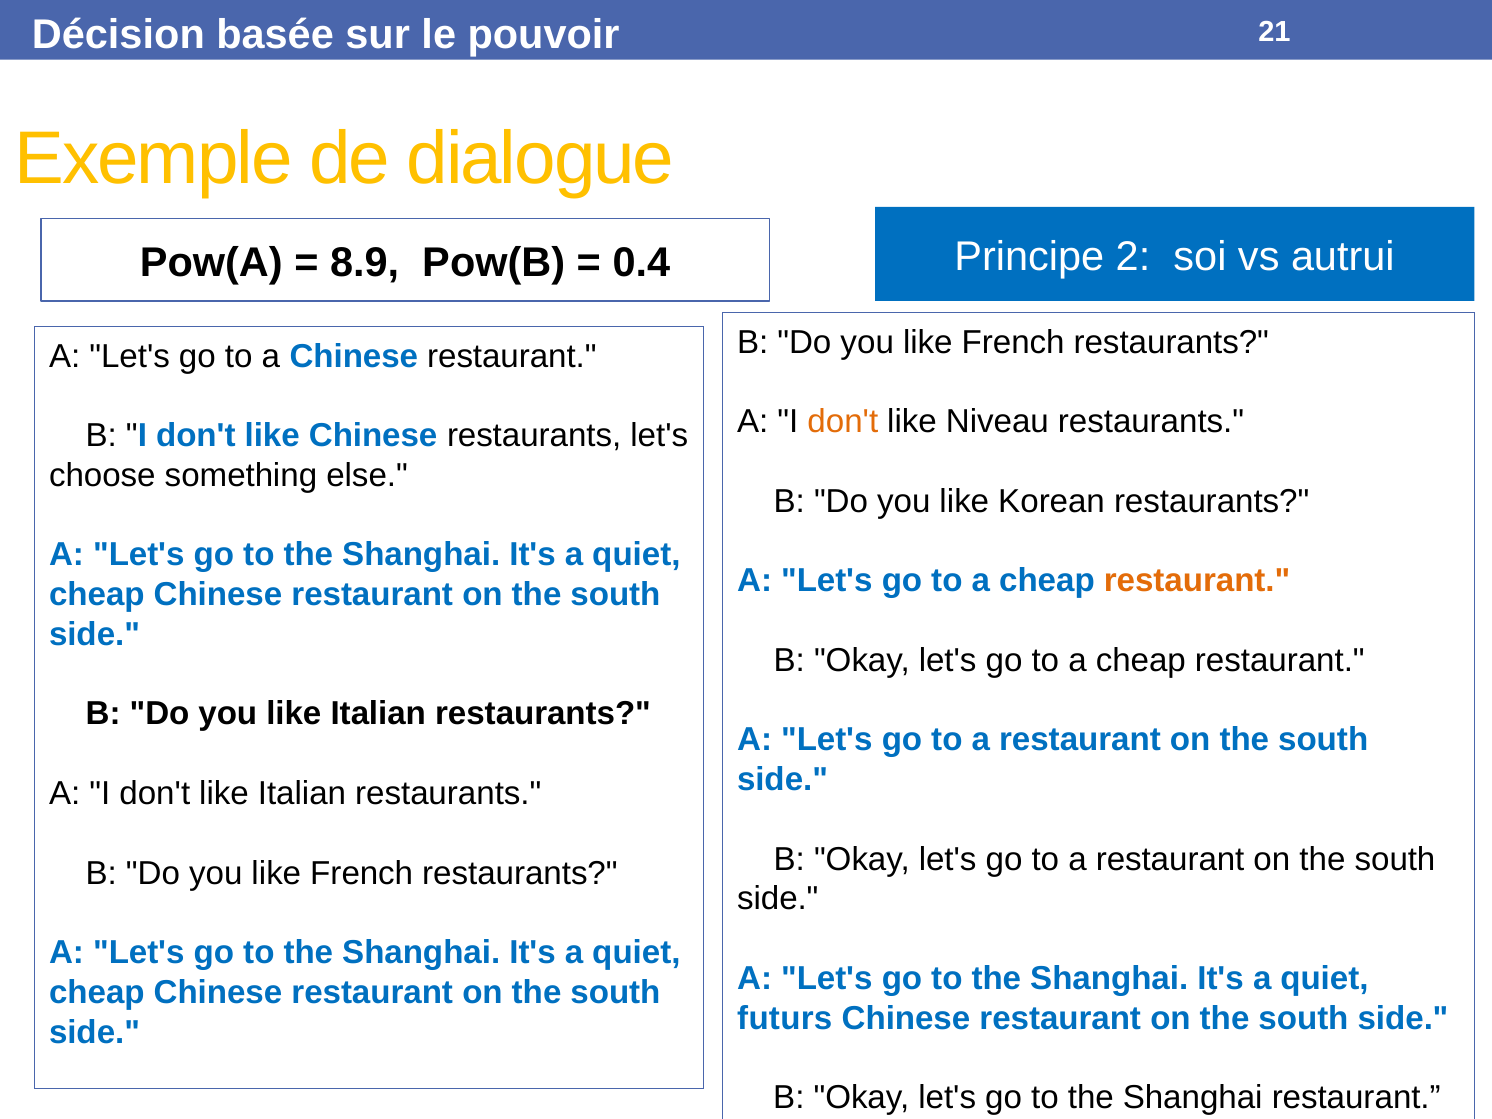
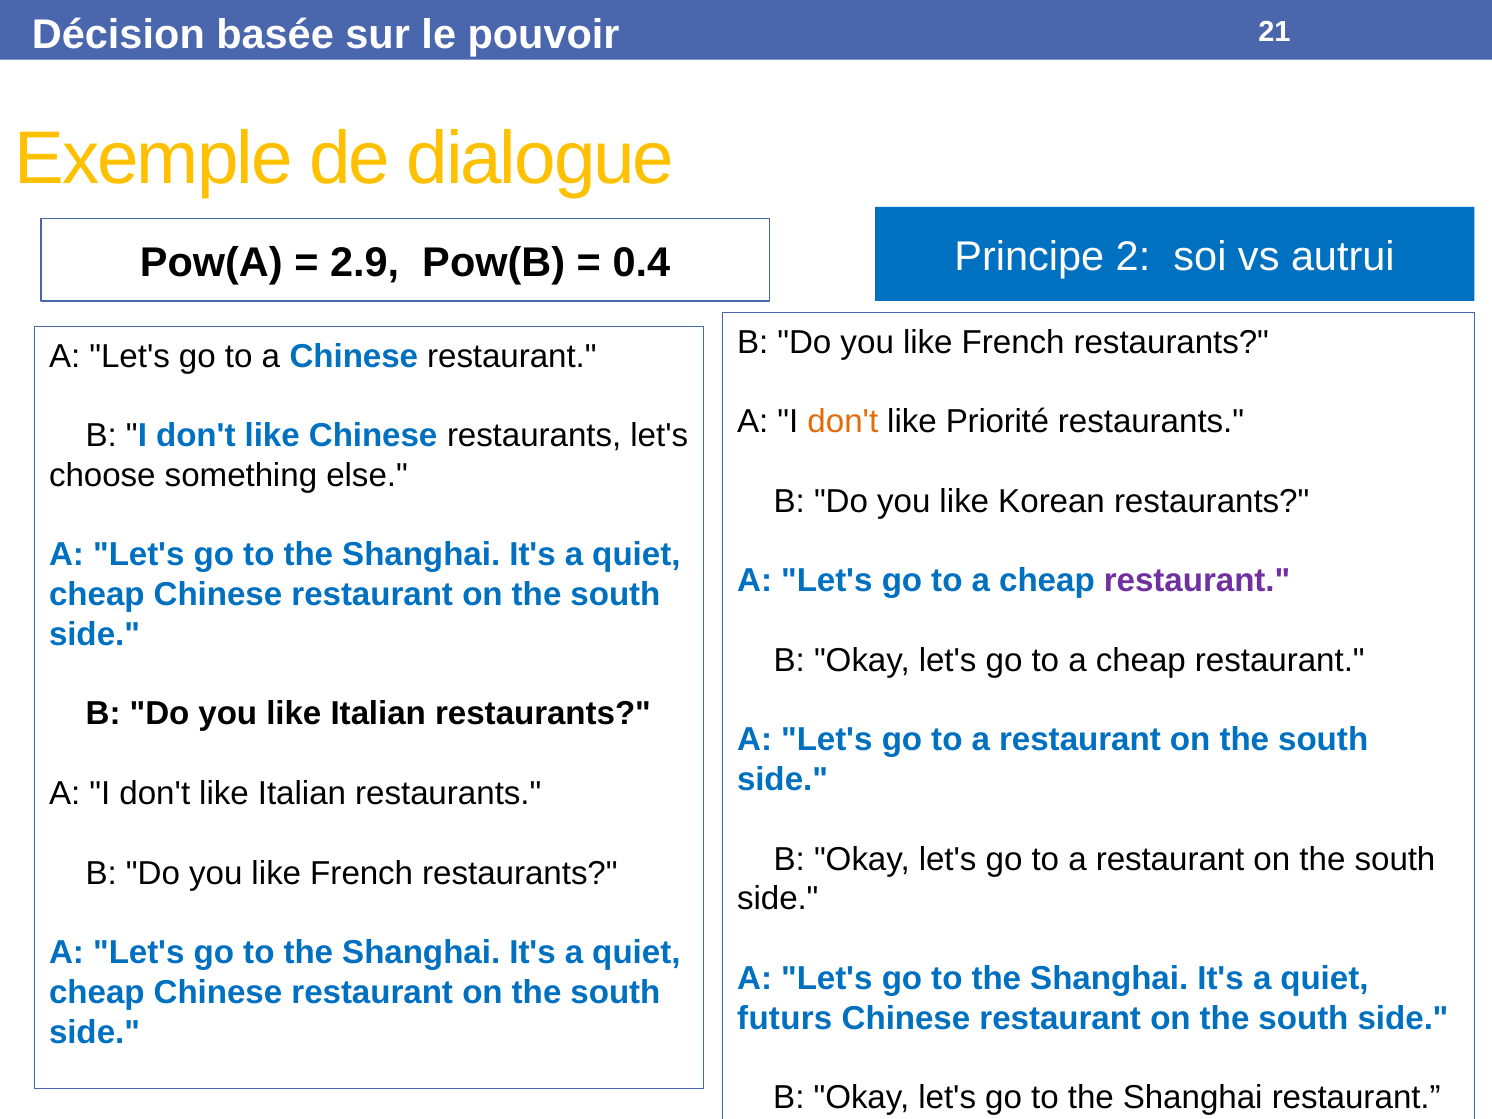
8.9: 8.9 -> 2.9 (365, 263)
Niveau: Niveau -> Priorité (997, 422)
restaurant colour: orange -> purple (1197, 581)
